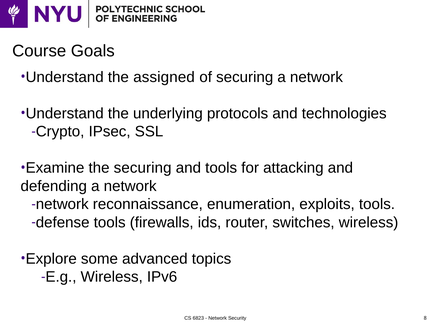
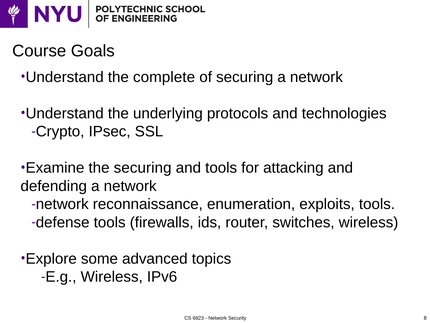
assigned: assigned -> complete (164, 77)
